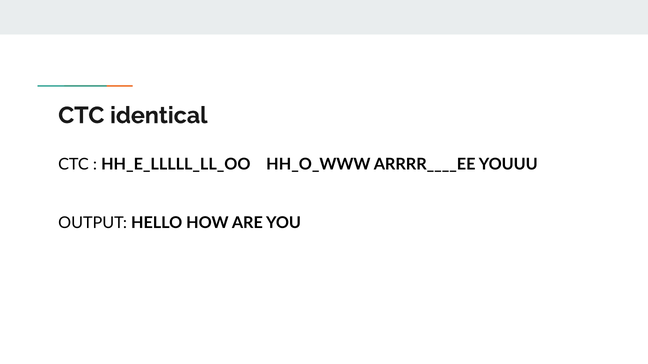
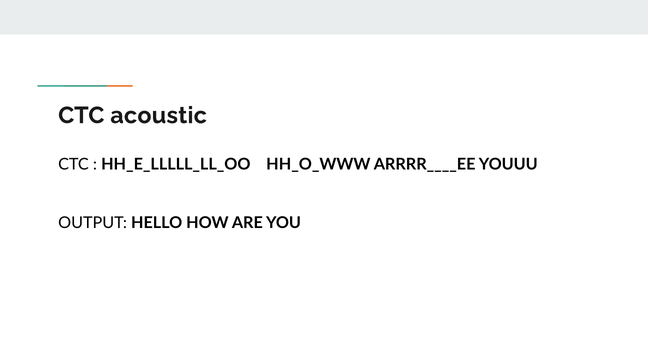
identical: identical -> acoustic (159, 116)
